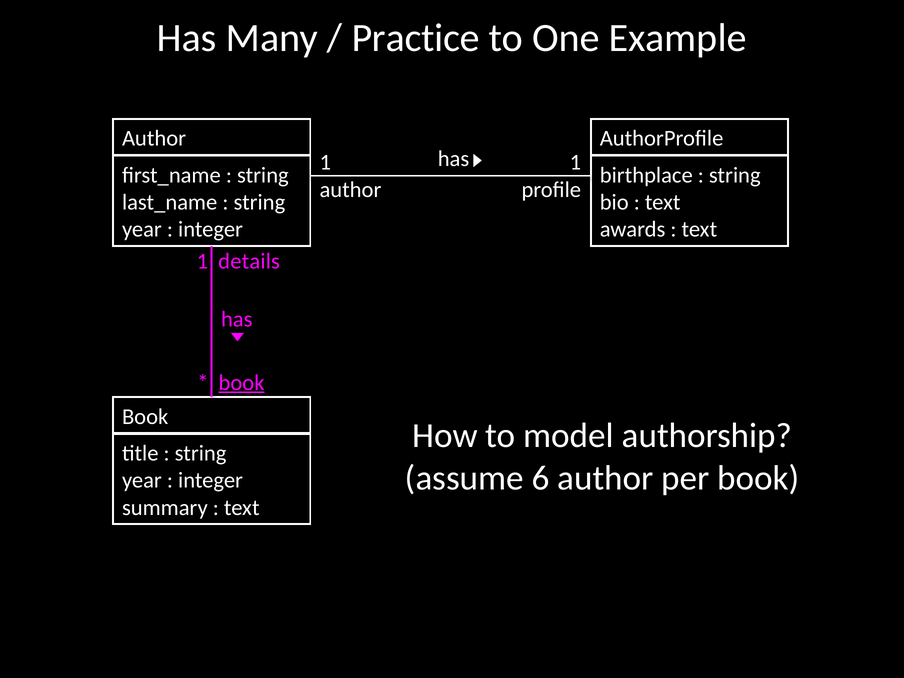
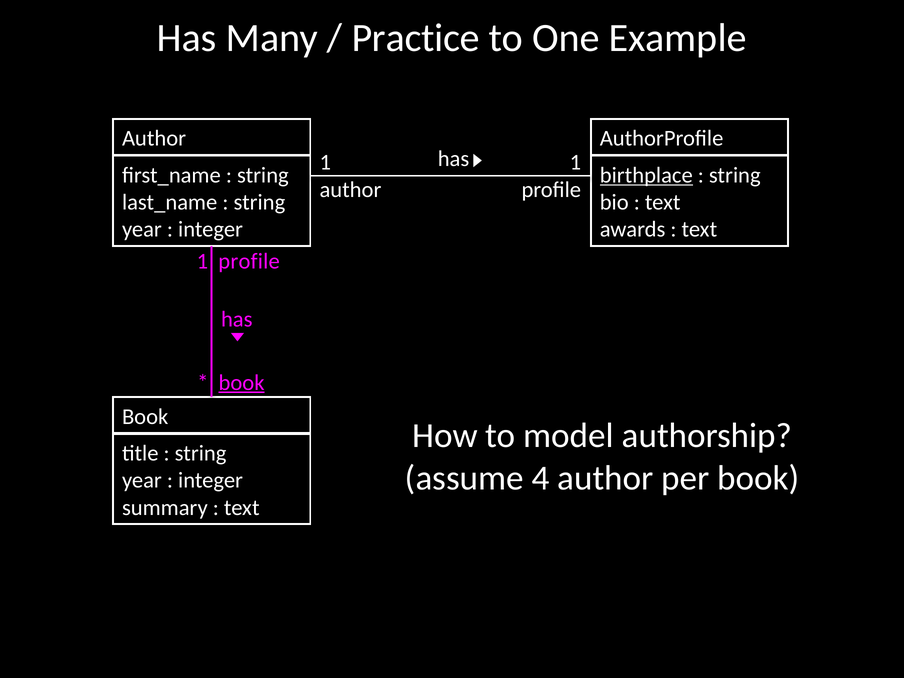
birthplace underline: none -> present (646, 175)
details: details -> profile (249, 261)
6: 6 -> 4 (541, 478)
